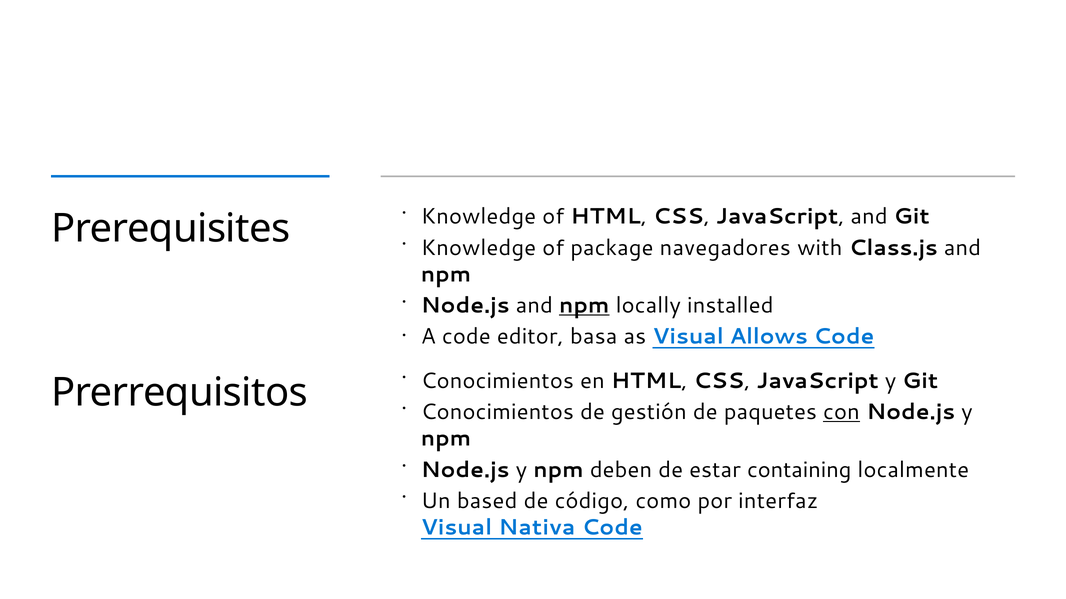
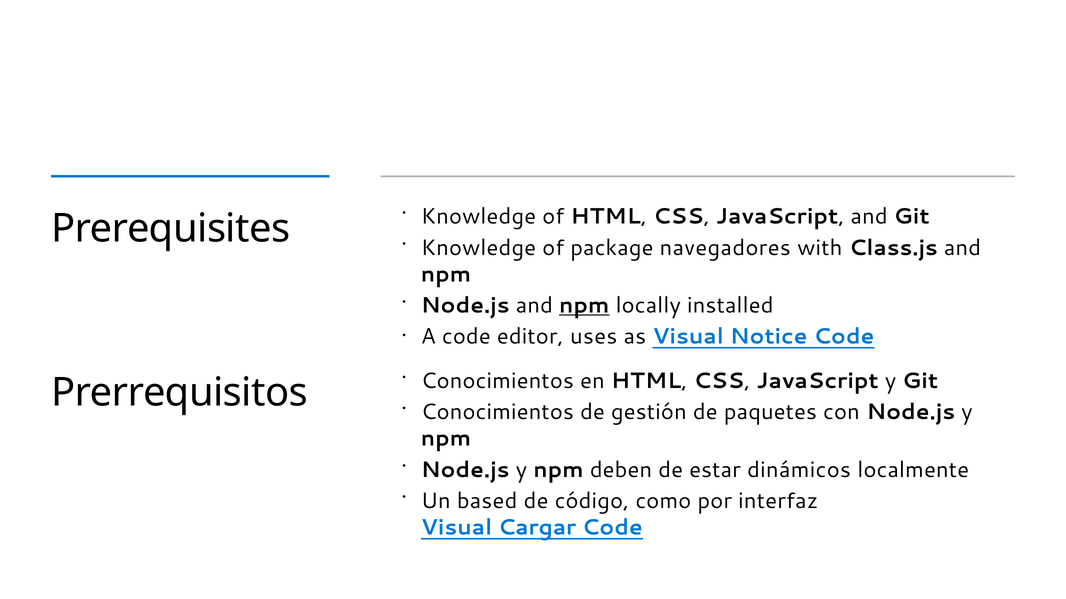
basa: basa -> uses (594, 337)
Allows: Allows -> Notice (769, 337)
con underline: present -> none (841, 412)
containing: containing -> dinámicos (799, 470)
Nativa: Nativa -> Cargar (537, 528)
